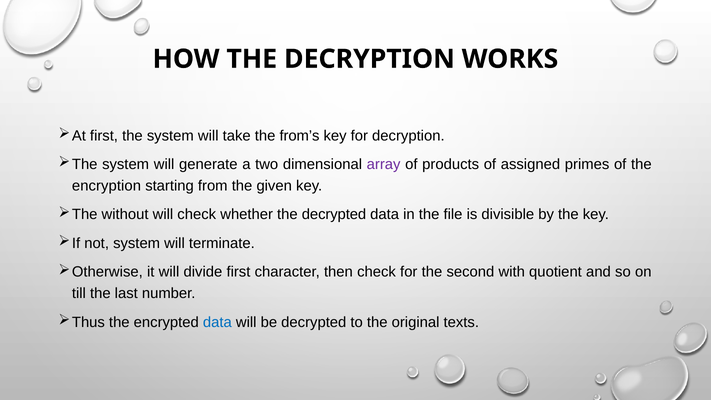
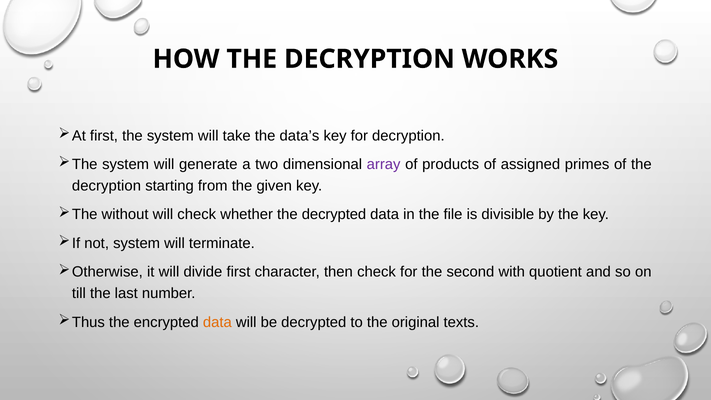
from’s: from’s -> data’s (299, 136)
encryption: encryption -> decryption (106, 186)
data colour: blue -> orange (217, 322)
